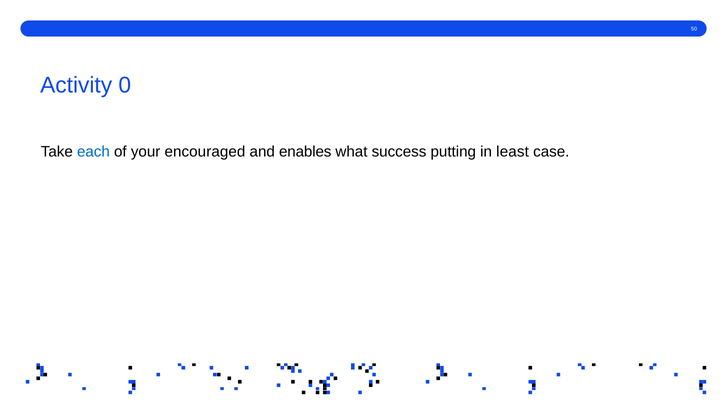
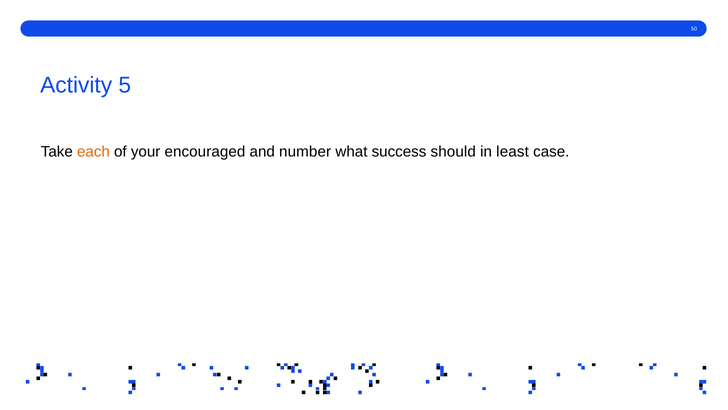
0: 0 -> 5 (125, 85)
each colour: blue -> orange (93, 152)
enables: enables -> number (305, 152)
putting: putting -> should (453, 152)
